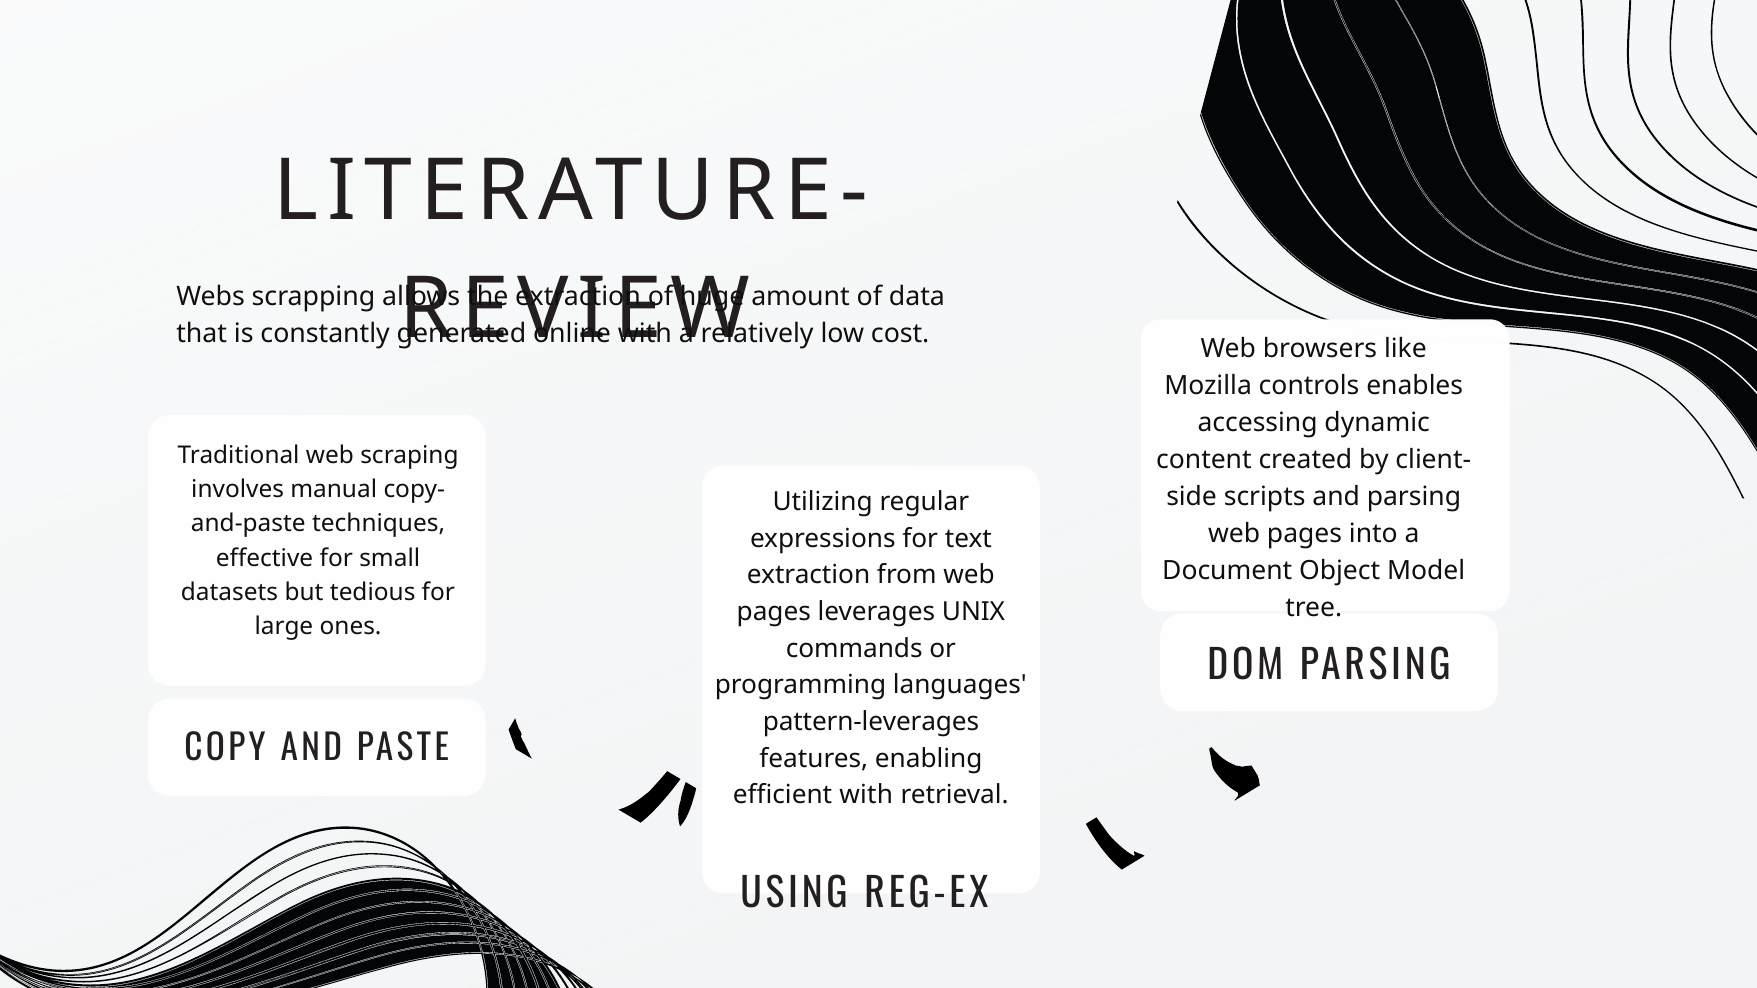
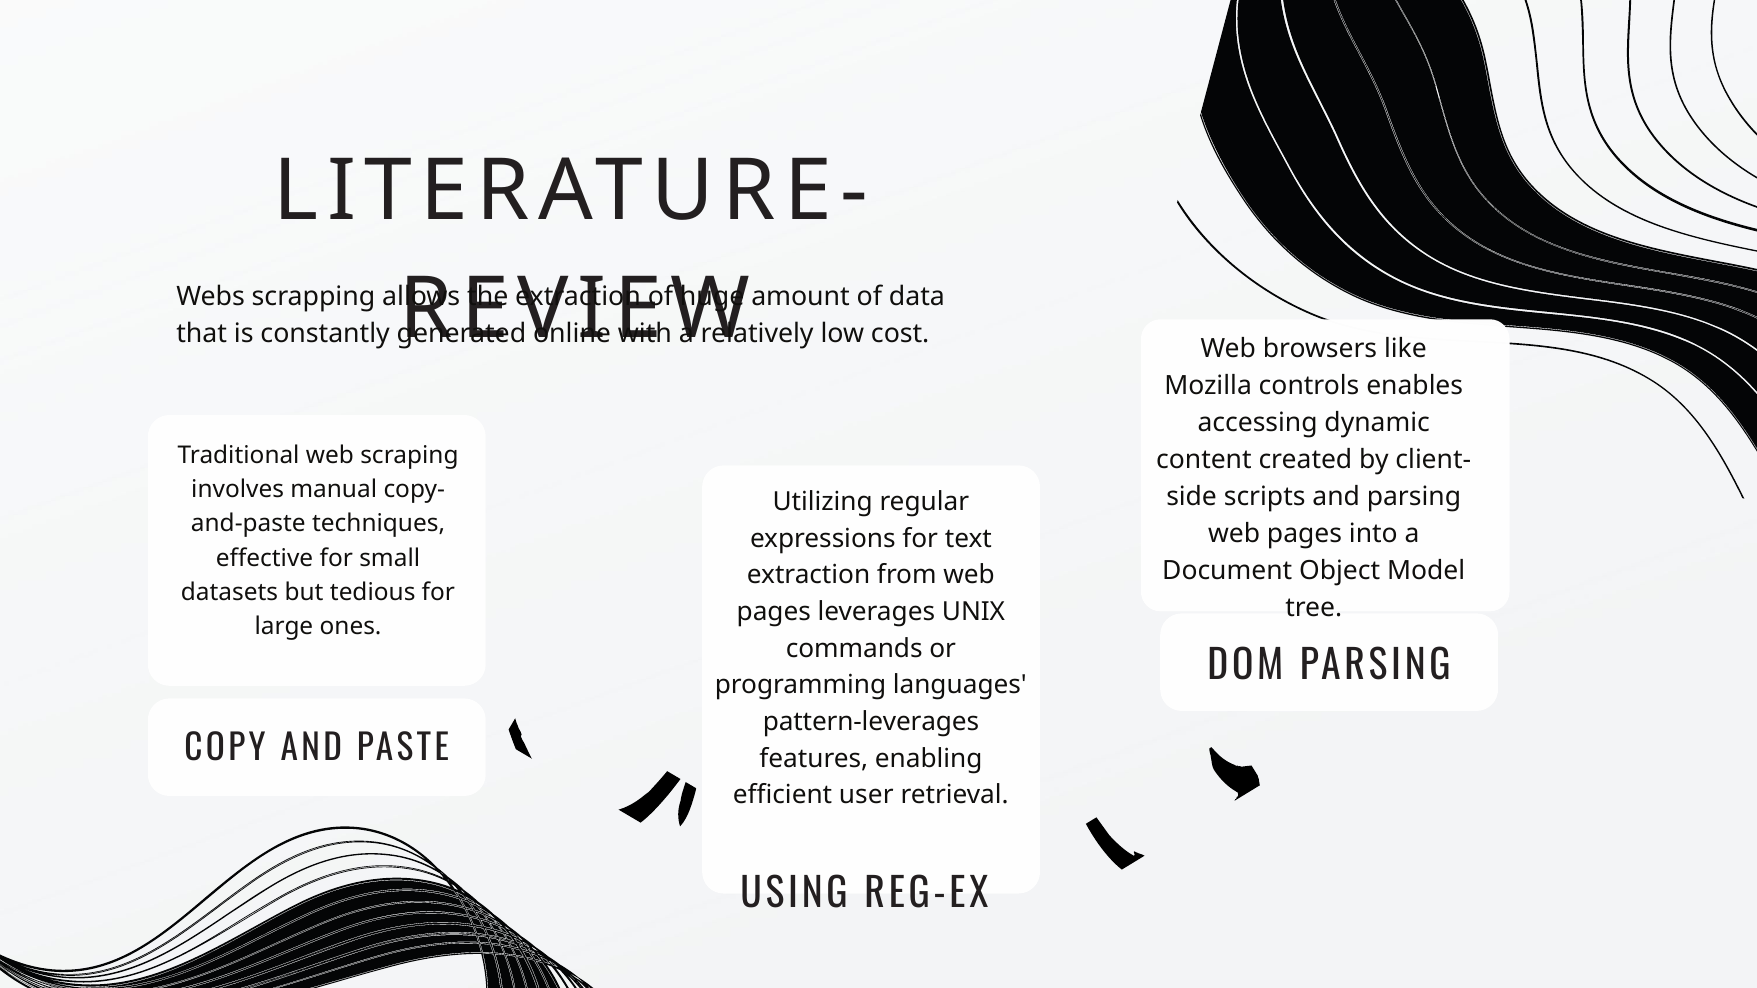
efficient with: with -> user (866, 795)
